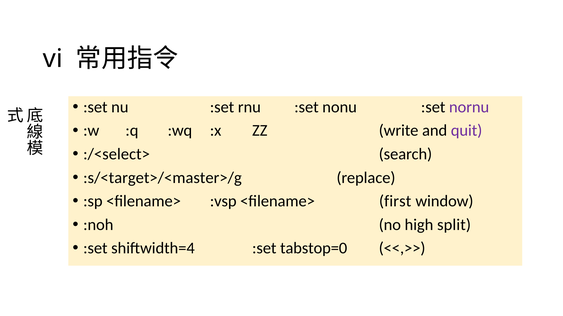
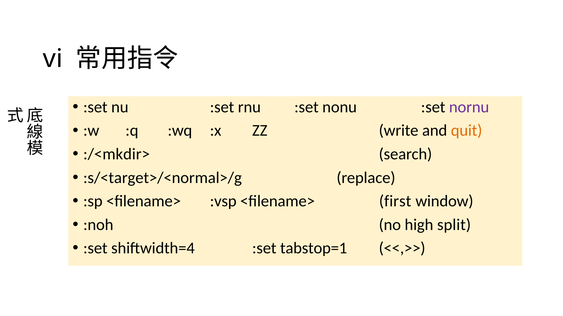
quit colour: purple -> orange (467, 131)
:/<select>: :/<select> -> :/<mkdir> (117, 154)
:s/<target>/<master>/g: :s/<target>/<master>/g -> :s/<target>/<normal>/g (163, 178)
tabstop=0: tabstop=0 -> tabstop=1 (314, 249)
